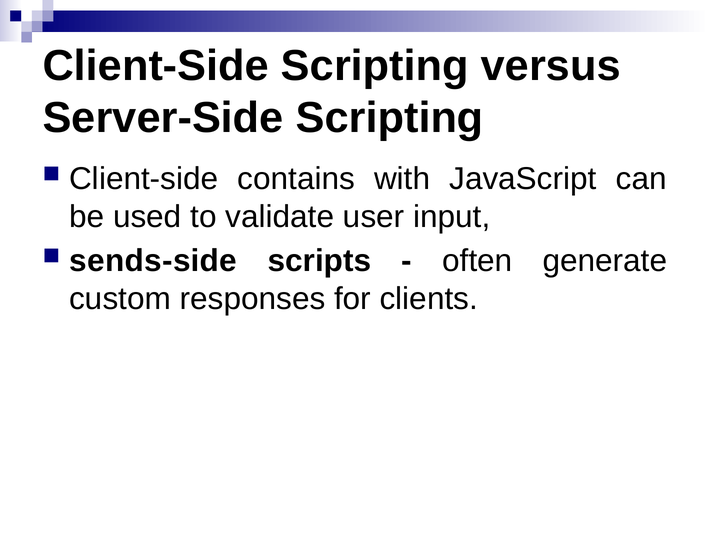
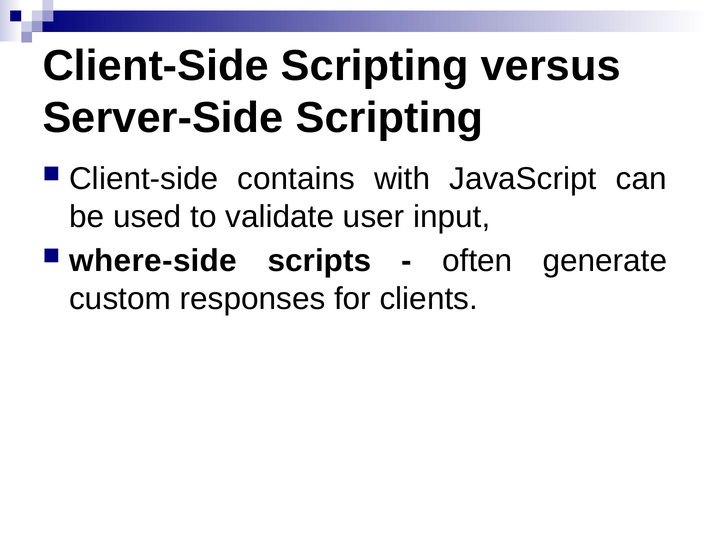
sends-side: sends-side -> where-side (153, 261)
